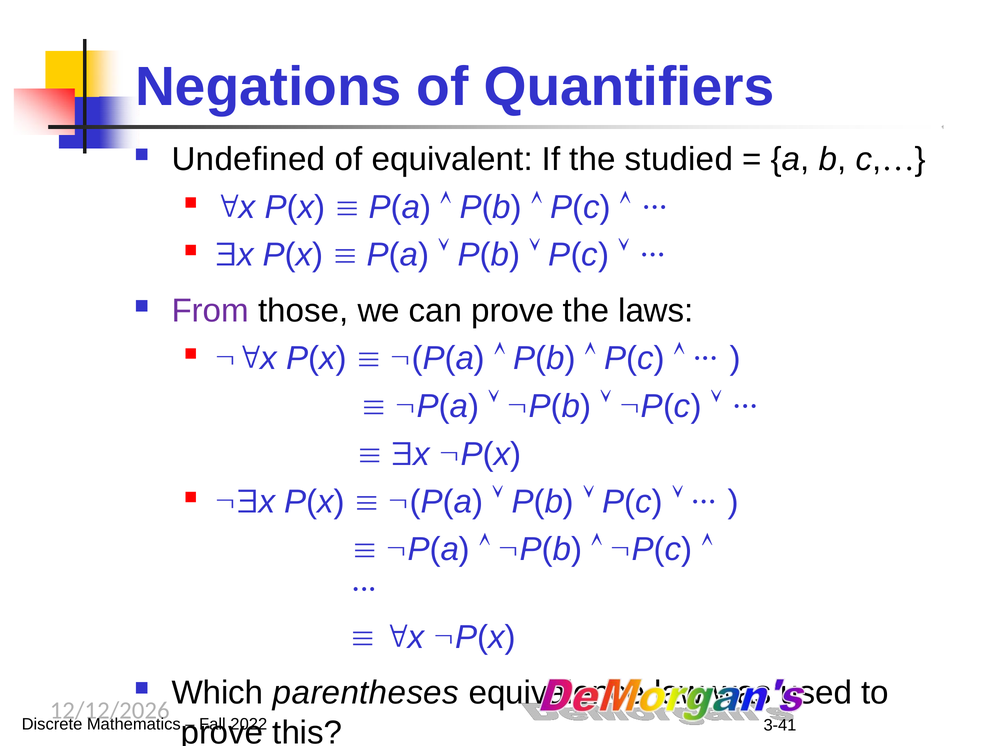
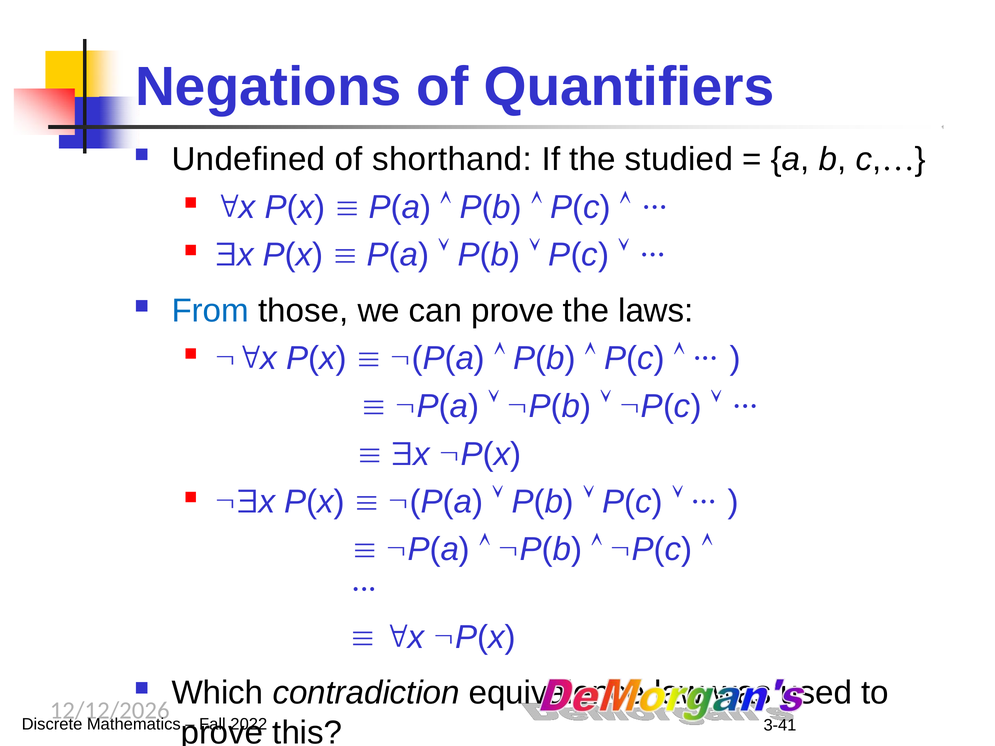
equivalent: equivalent -> shorthand (452, 159)
From colour: purple -> blue (210, 311)
parentheses: parentheses -> contradiction (366, 693)
